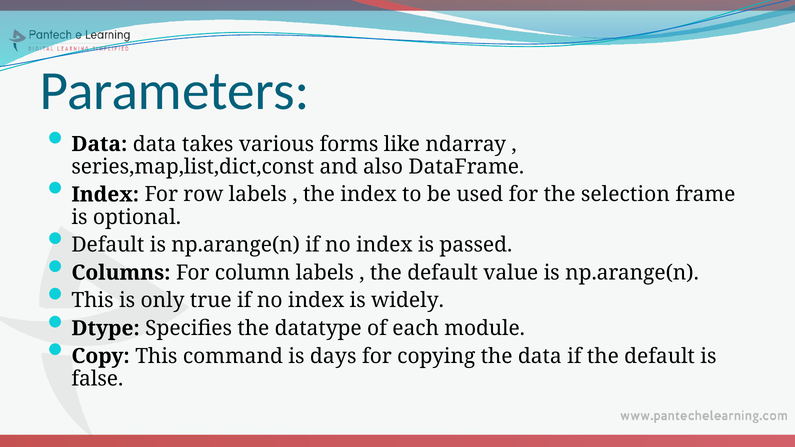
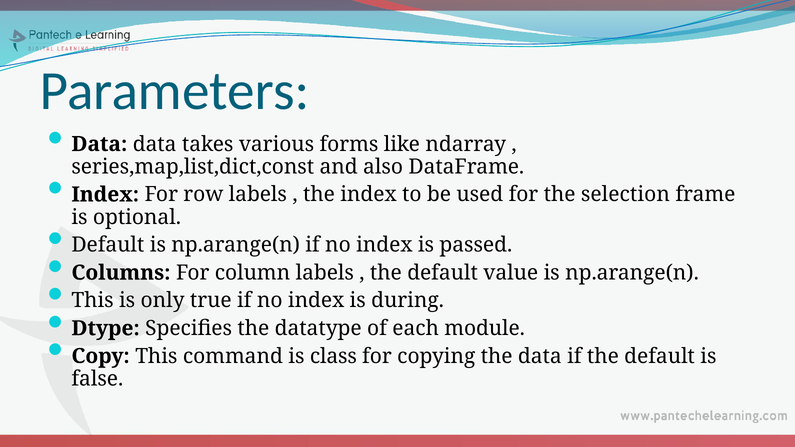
widely: widely -> during (408, 301)
days: days -> class (333, 356)
